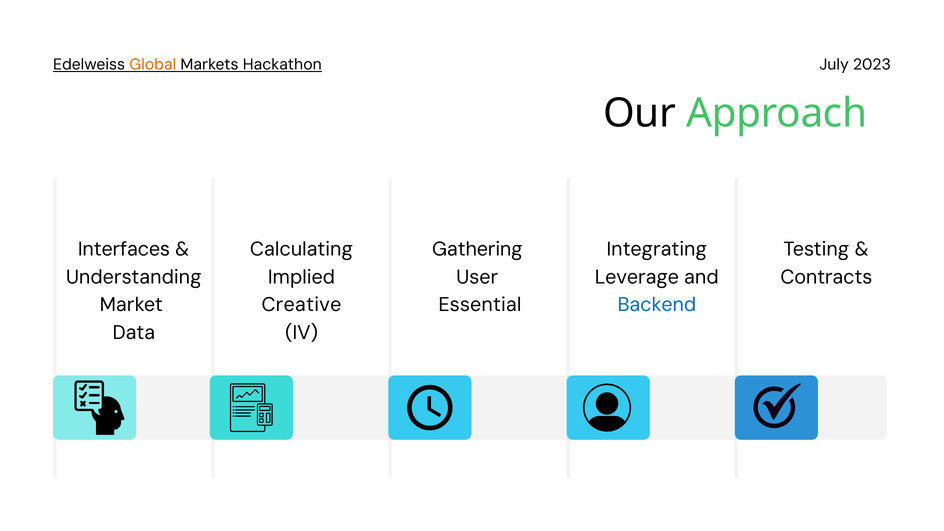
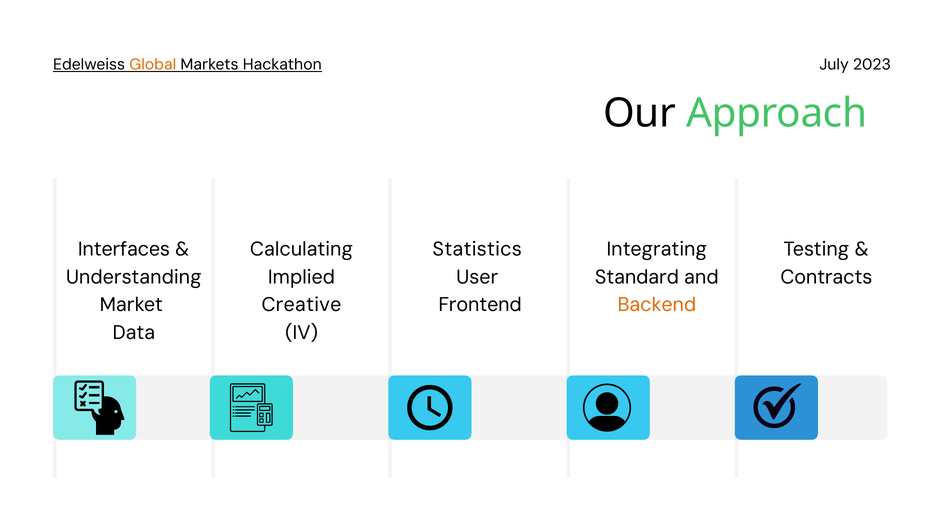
Gathering: Gathering -> Statistics (477, 249)
Leverage: Leverage -> Standard (637, 277)
Essential: Essential -> Frontend (480, 305)
Backend colour: blue -> orange (657, 305)
